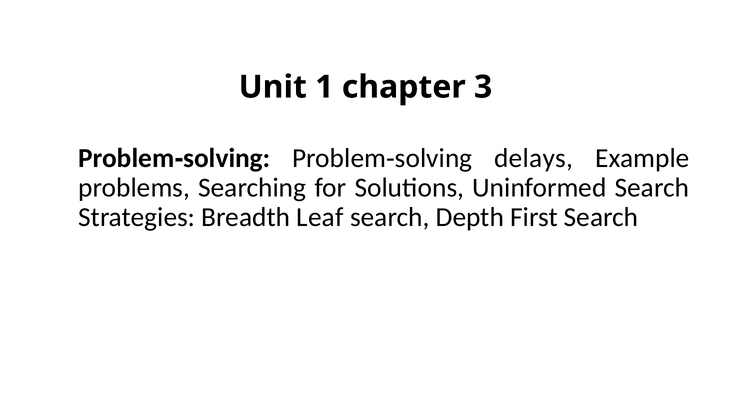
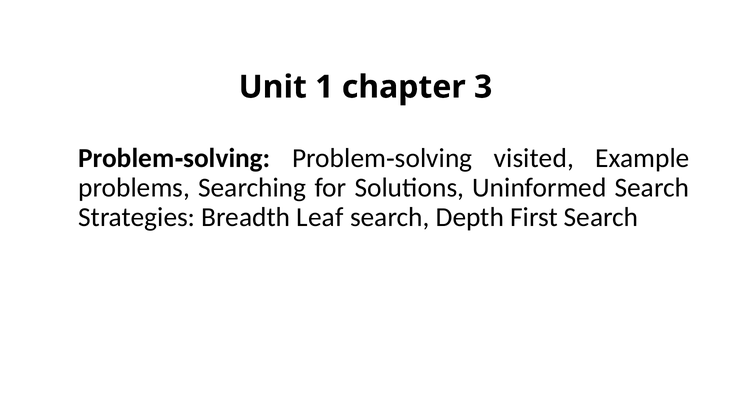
delays: delays -> visited (534, 158)
